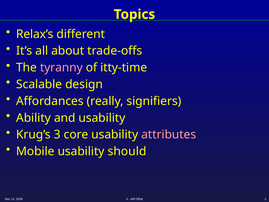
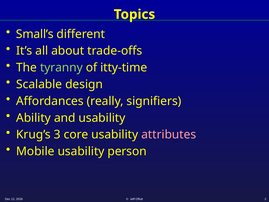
Relax’s: Relax’s -> Small’s (35, 34)
tyranny colour: pink -> light green (61, 67)
should: should -> person (127, 151)
